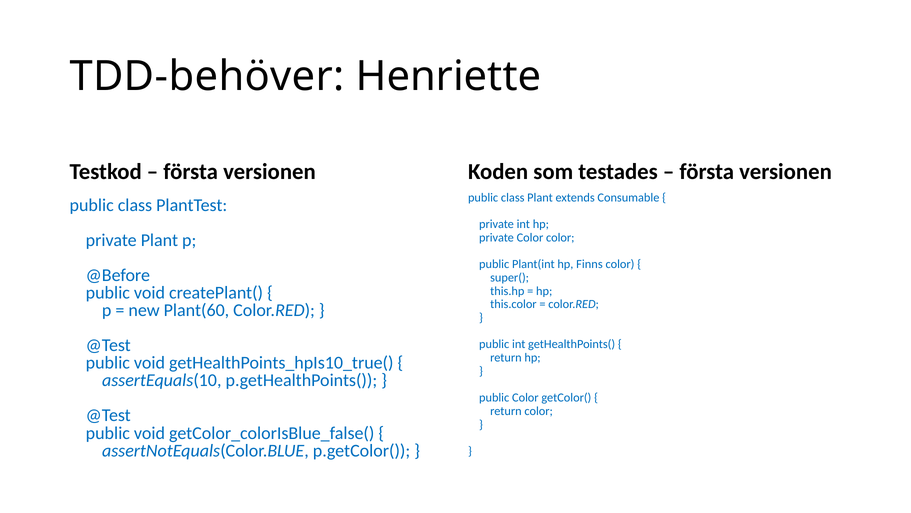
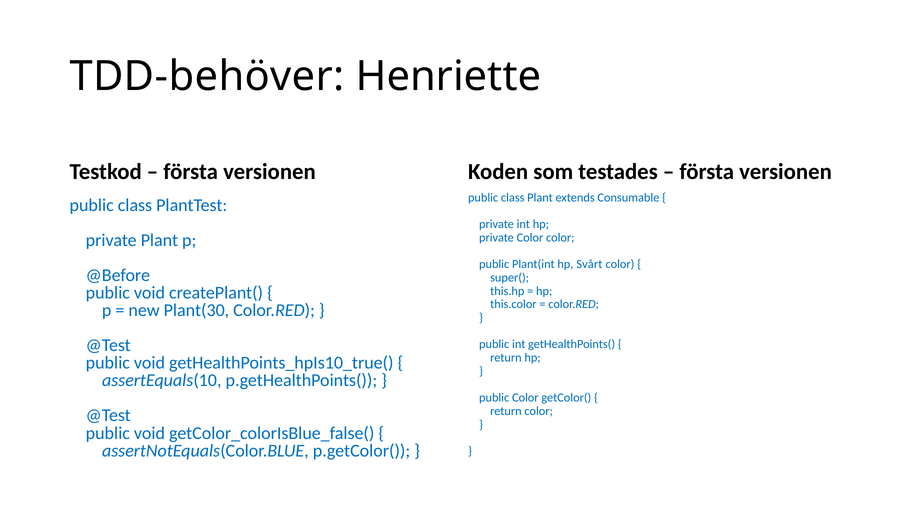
Finns: Finns -> Svårt (589, 264)
Plant(60: Plant(60 -> Plant(30 (196, 310)
